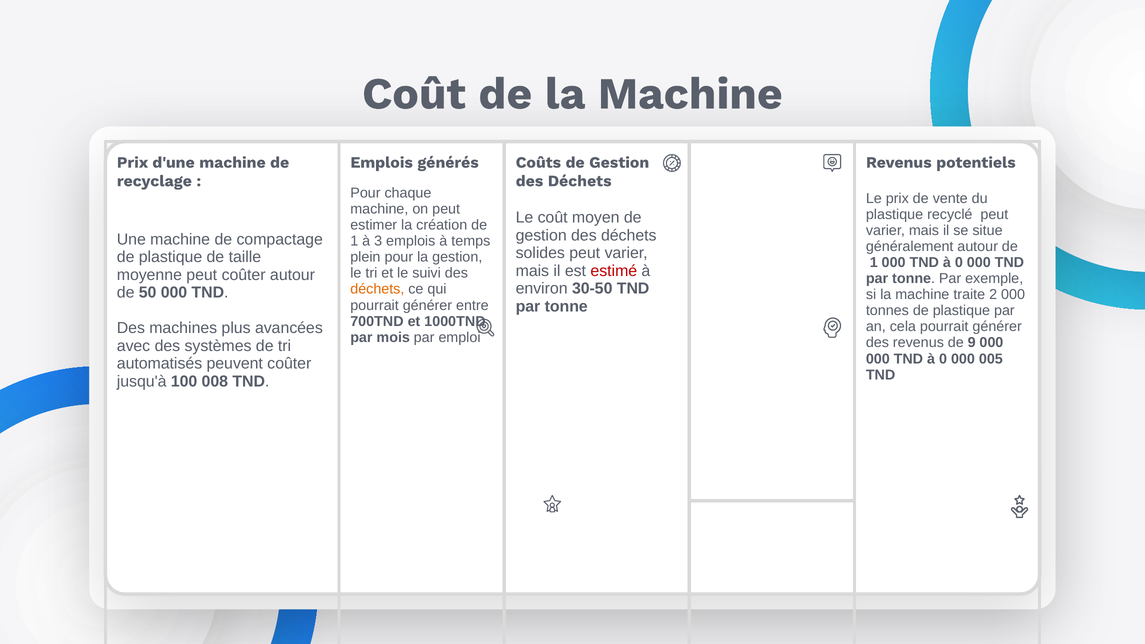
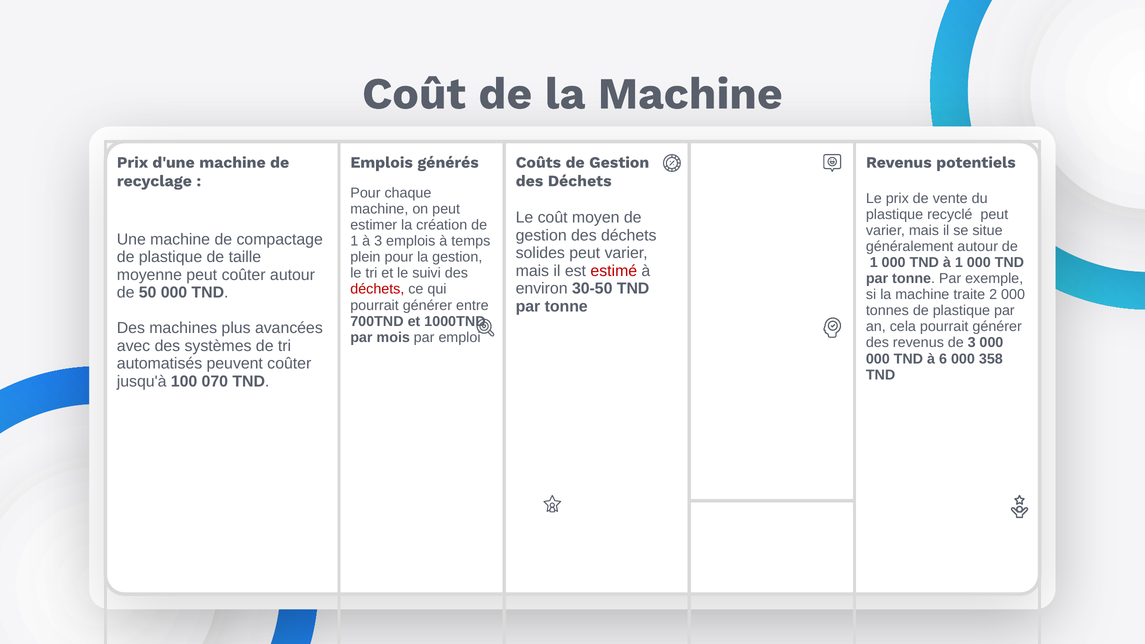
0: 0 -> 1 (959, 263)
déchets colour: orange -> red (377, 289)
de 9: 9 -> 3 (972, 343)
0: 0 -> 6 (943, 359)
005: 005 -> 358 (991, 359)
008: 008 -> 070 (215, 381)
